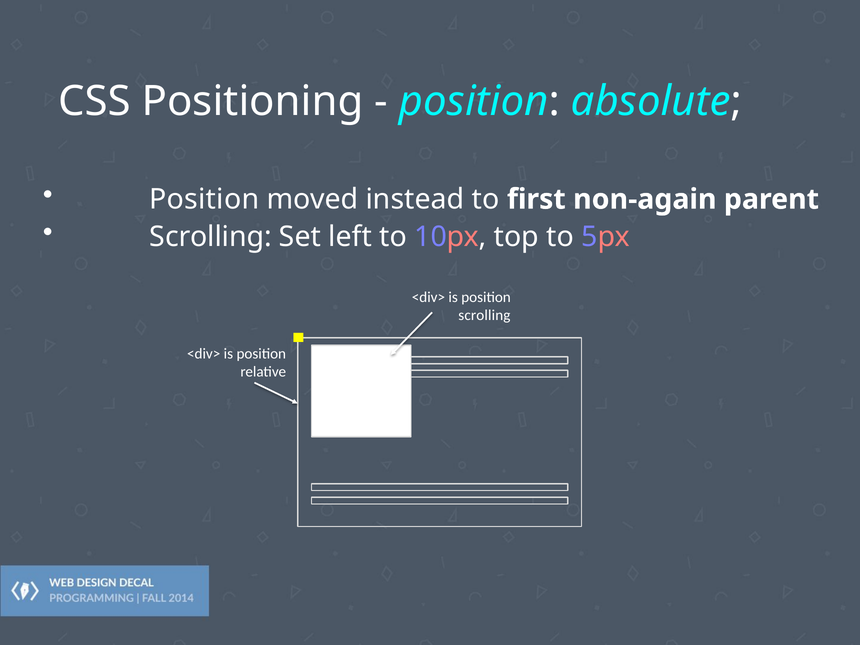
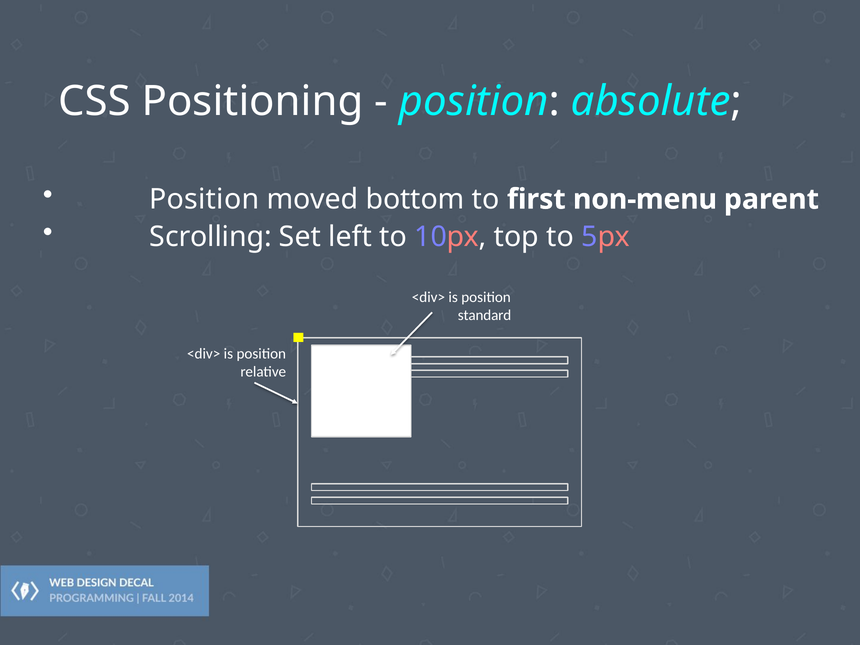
instead: instead -> bottom (415, 199)
non-again: non-again -> non-menu (645, 199)
scrolling: scrolling -> standard (485, 315)
